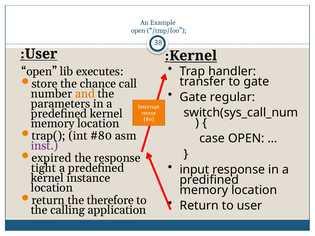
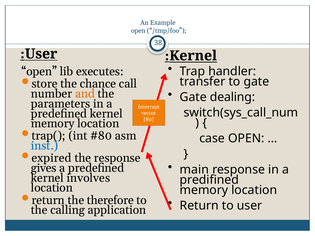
regular: regular -> dealing (233, 97)
inst colour: purple -> blue (45, 146)
input: input -> main (194, 170)
tight: tight -> gives (44, 168)
instance: instance -> involves (88, 178)
